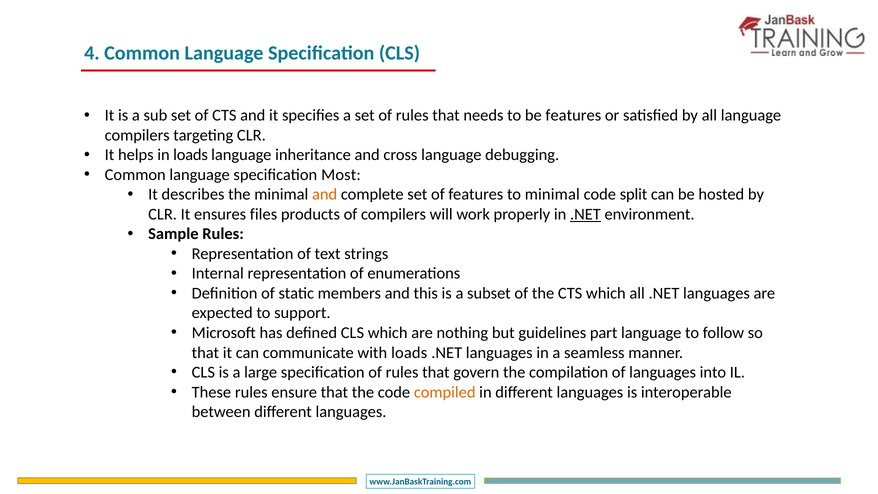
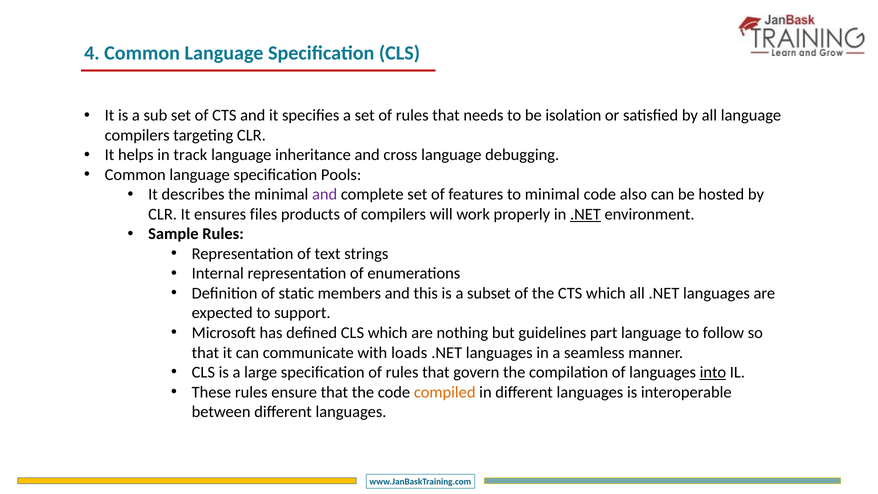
be features: features -> isolation (573, 115)
in loads: loads -> track (190, 155)
Most: Most -> Pools (341, 175)
and colour: orange -> purple (325, 194)
split: split -> also (633, 194)
into underline: none -> present (713, 372)
